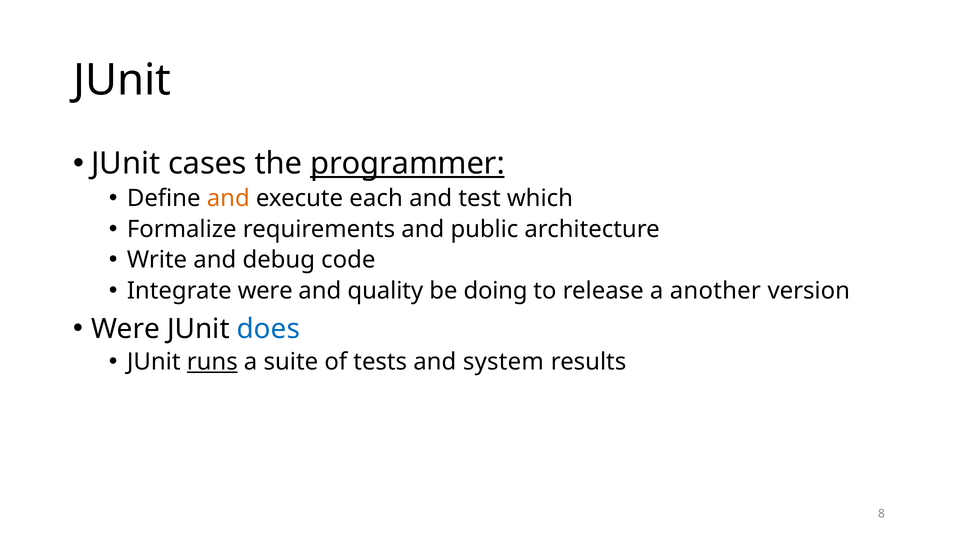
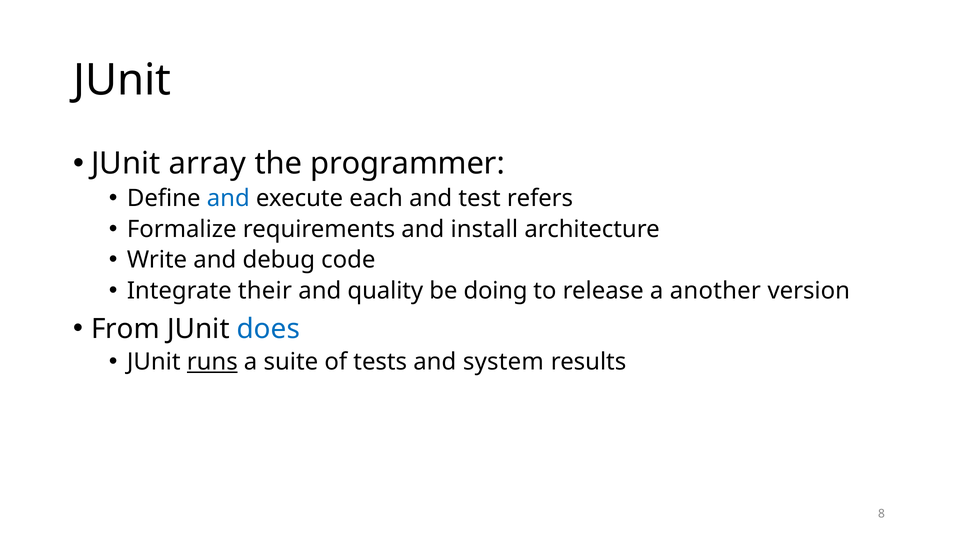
cases: cases -> array (207, 164)
programmer underline: present -> none (408, 164)
and colour: orange -> blue (228, 198)
which: which -> refers (540, 198)
public: public -> install (484, 229)
Integrate were: were -> their (265, 291)
Were: Were -> From (125, 329)
